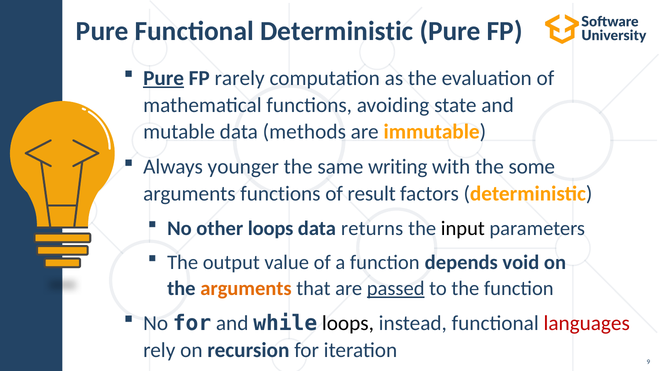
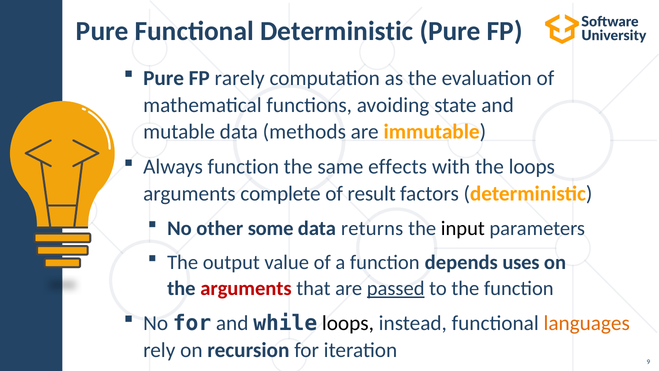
Pure underline: present -> none (164, 78)
Always younger: younger -> function (243, 167)
writing: writing -> effects (398, 167)
the some: some -> loops (532, 167)
arguments functions: functions -> complete (281, 194)
other loops: loops -> some (271, 228)
void: void -> uses (521, 262)
arguments colour: orange -> red (246, 288)
languages colour: red -> orange (587, 323)
